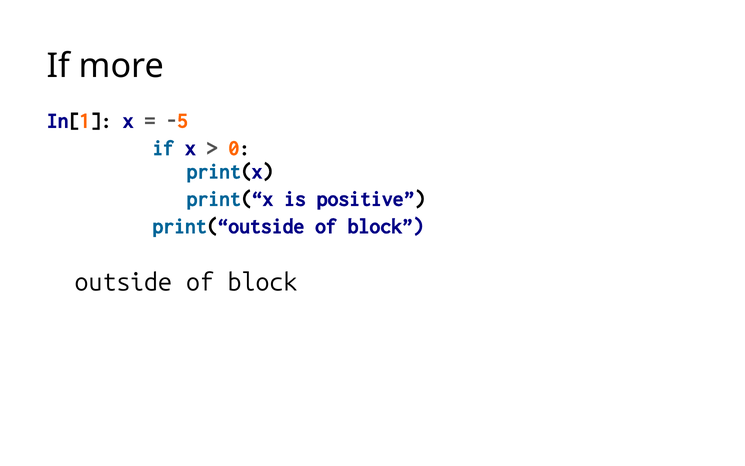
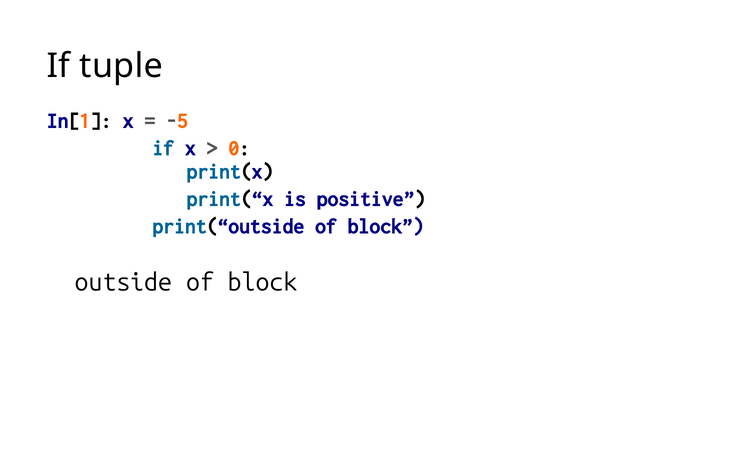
more: more -> tuple (121, 66)
